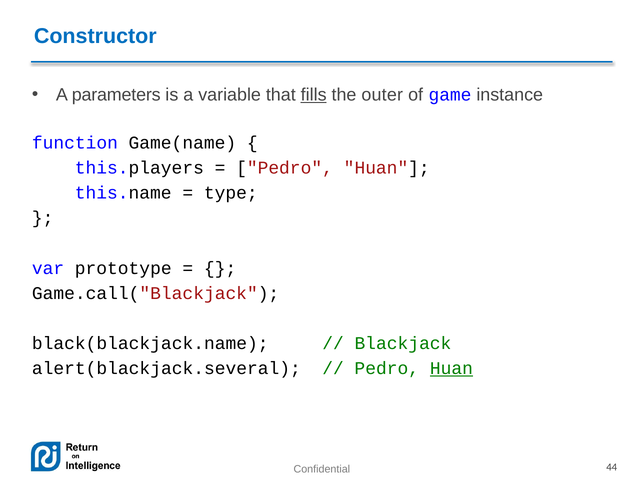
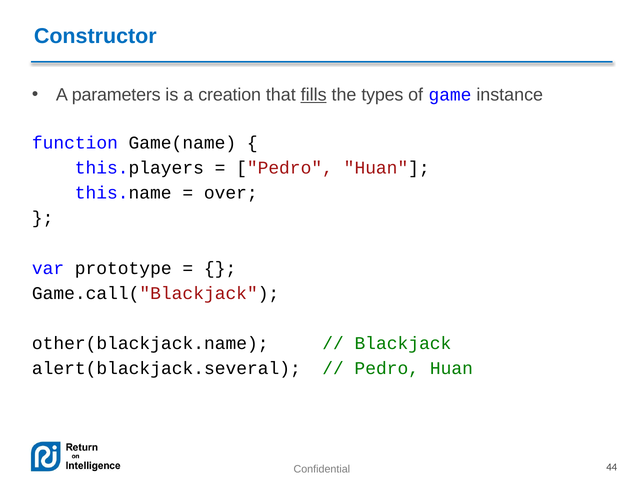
variable: variable -> creation (230, 95)
outer: outer -> types (382, 95)
type: type -> over (231, 193)
black(blackjack.name: black(blackjack.name -> other(blackjack.name (150, 343)
Huan underline: present -> none (451, 368)
